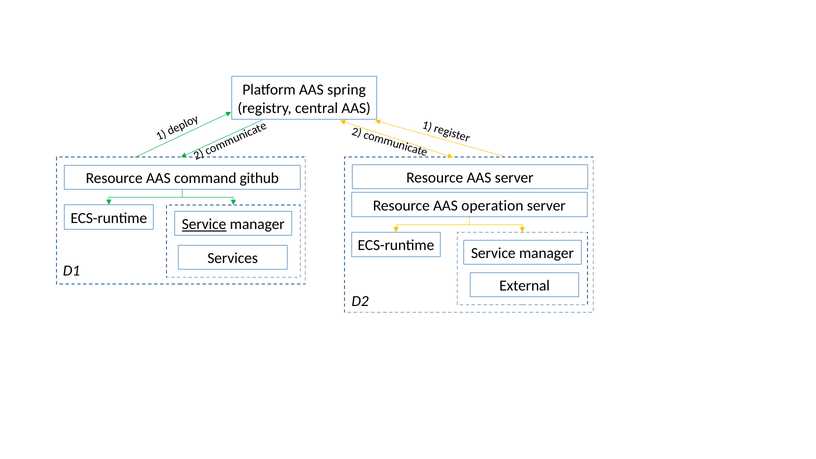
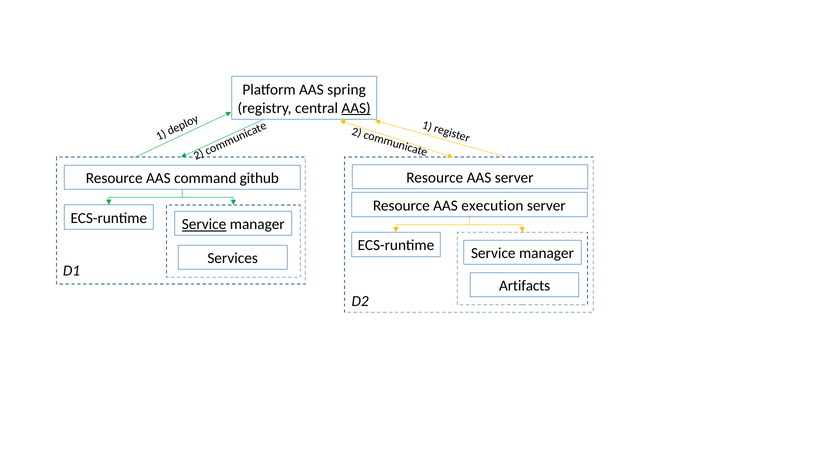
AAS underline: none -> present (356, 108)
operation: operation -> execution (492, 206)
External: External -> Artifacts (525, 286)
